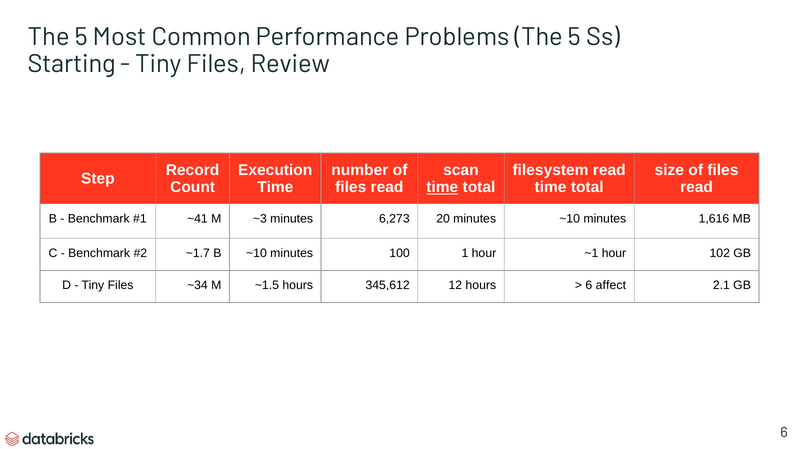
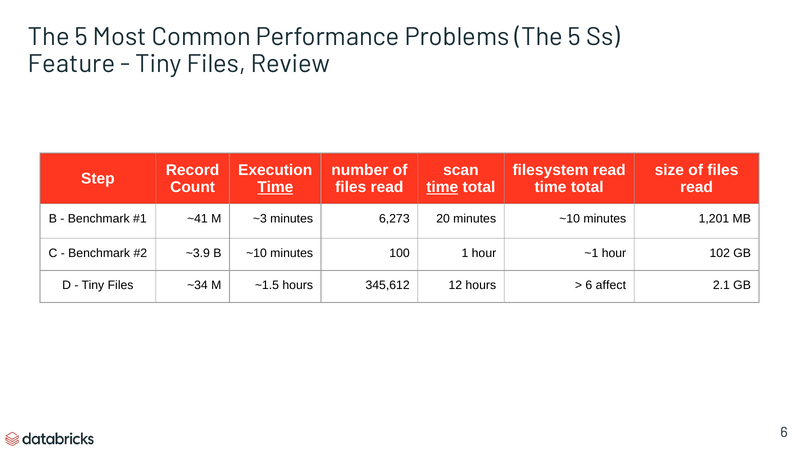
Starting: Starting -> Feature (72, 64)
Time underline: none -> present (275, 188)
1,616: 1,616 -> 1,201 (714, 219)
~1.7: ~1.7 -> ~3.9 (198, 254)
